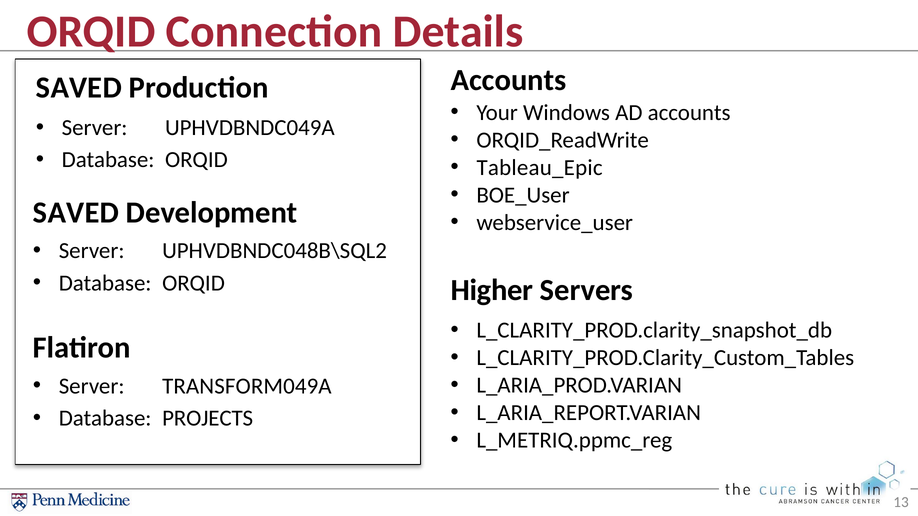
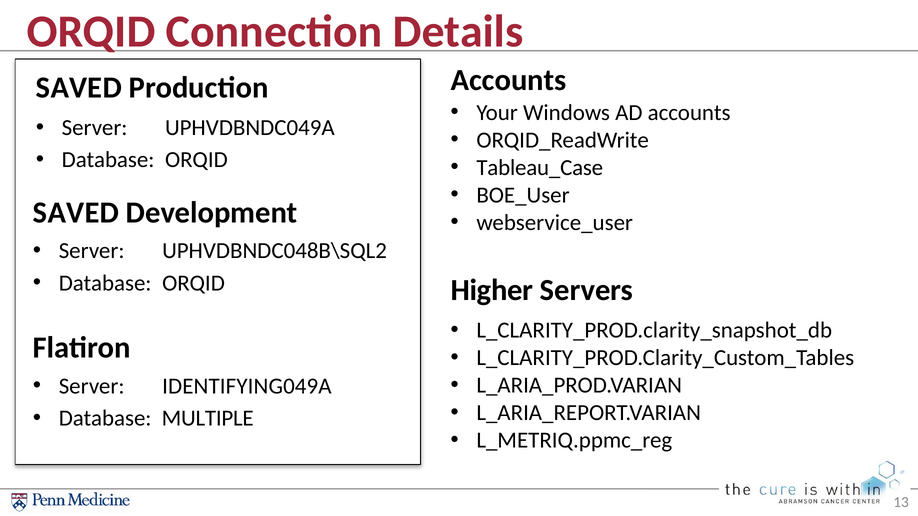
Tableau_Epic: Tableau_Epic -> Tableau_Case (540, 168)
TRANSFORM049A: TRANSFORM049A -> IDENTIFYING049A (247, 386)
PROJECTS: PROJECTS -> MULTIPLE (208, 419)
